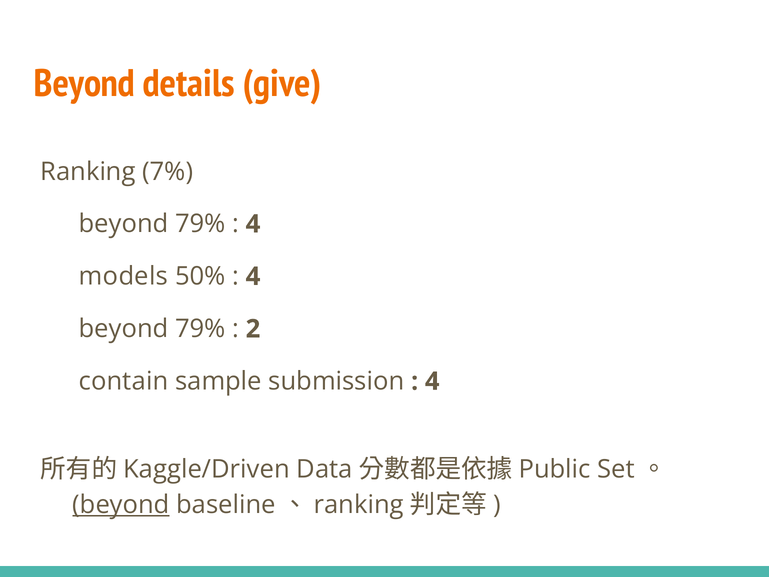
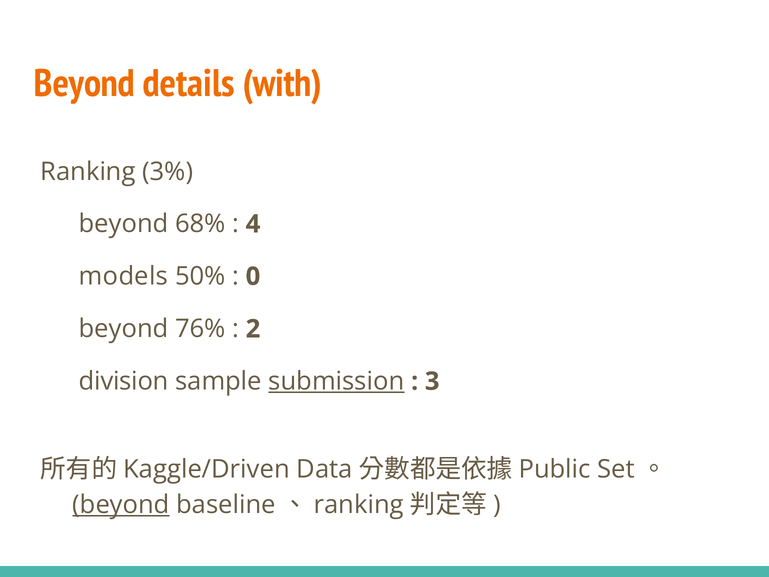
give: give -> with (282, 83)
7%: 7% -> 3% (168, 171)
79%: 79% -> 68% (200, 224)
4: 4 -> 0 (253, 276)
79%: 79% -> 76% (200, 329)
contain: contain -> division (124, 381)
submission underline: none -> present (336, 381)
4: 4 -> 3 (432, 381)
